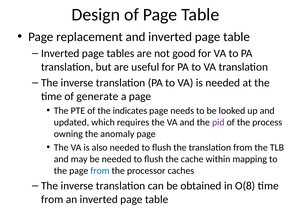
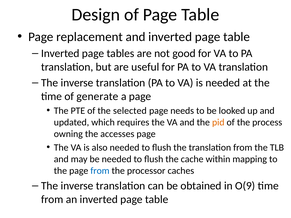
indicates: indicates -> selected (130, 111)
pid colour: purple -> orange (218, 122)
anomaly: anomaly -> accesses (117, 134)
O(8: O(8 -> O(9 (245, 186)
